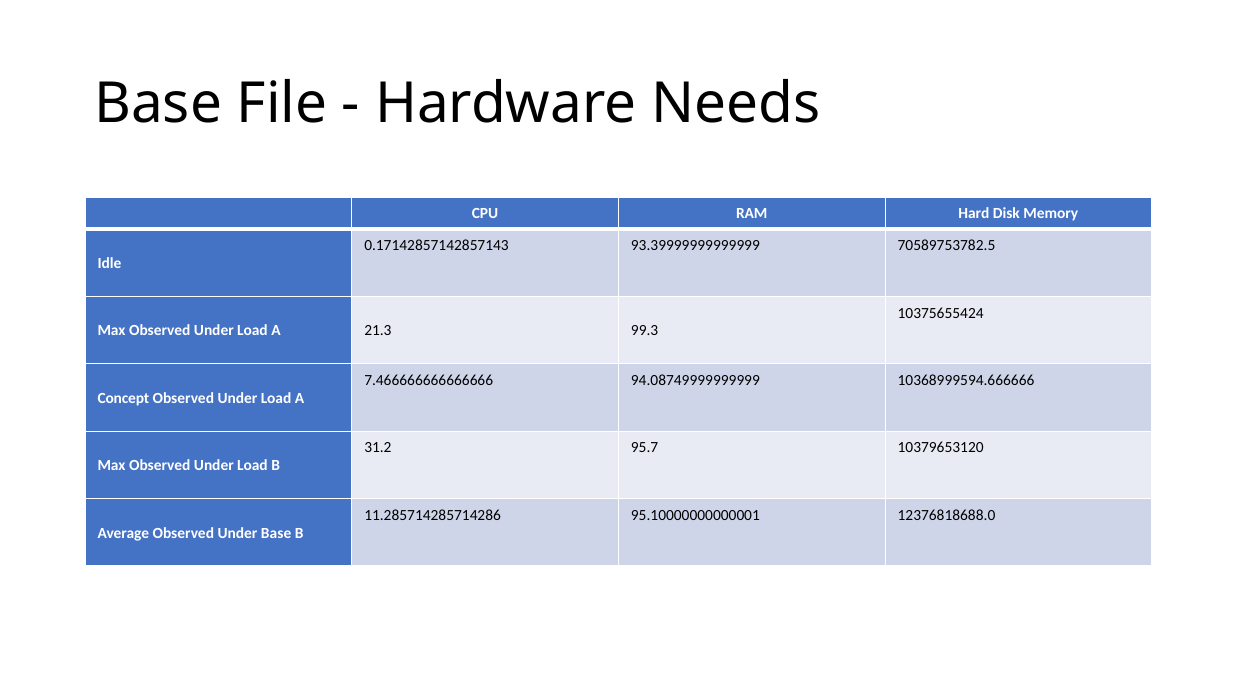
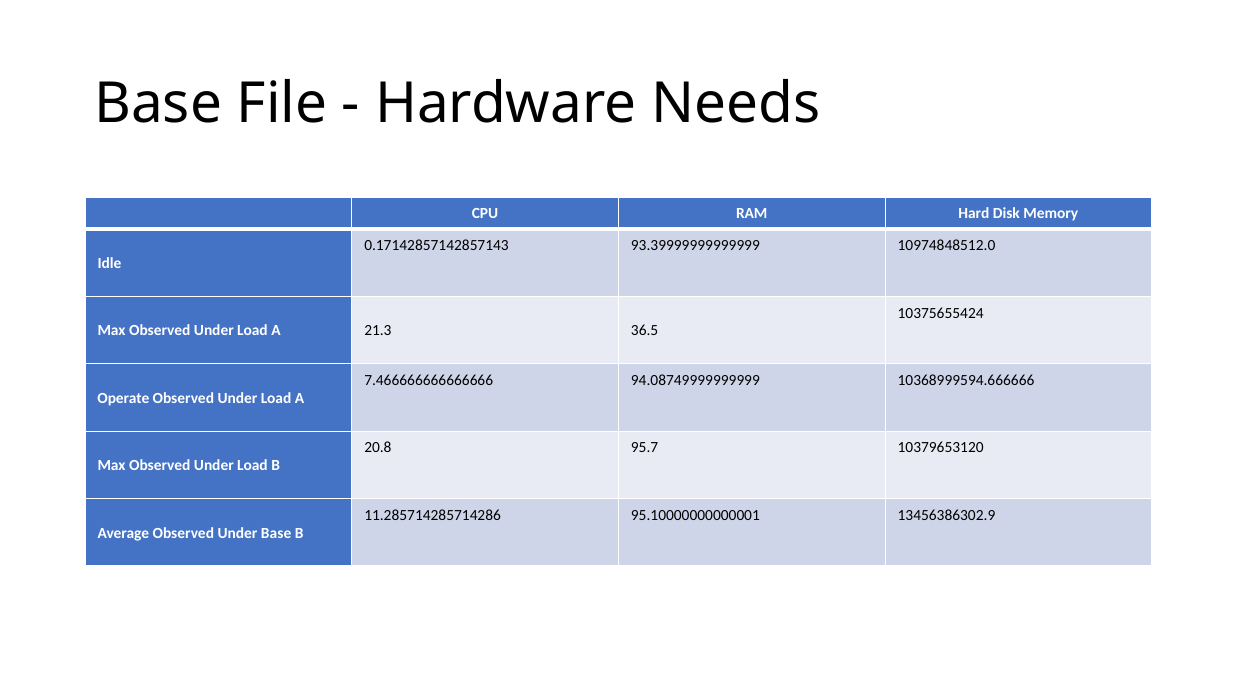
70589753782.5: 70589753782.5 -> 10974848512.0 (947, 246)
99.3: 99.3 -> 36.5 (645, 330)
Concept: Concept -> Operate (123, 398)
31.2: 31.2 -> 20.8 (378, 448)
12376818688.0: 12376818688.0 -> 13456386302.9 (947, 515)
